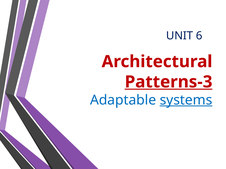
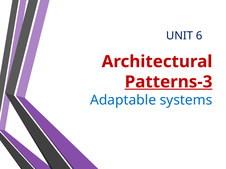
systems underline: present -> none (186, 100)
